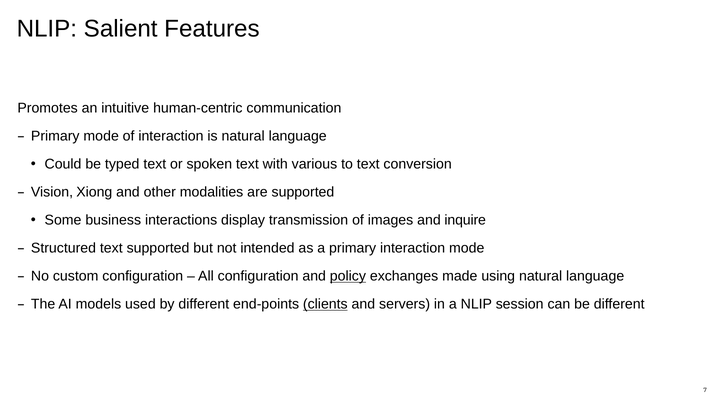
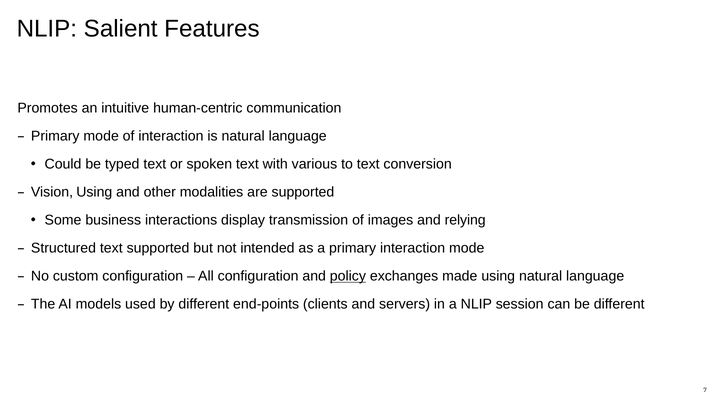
Vision Xiong: Xiong -> Using (94, 192)
inquire: inquire -> relying (465, 220)
clients underline: present -> none (325, 304)
